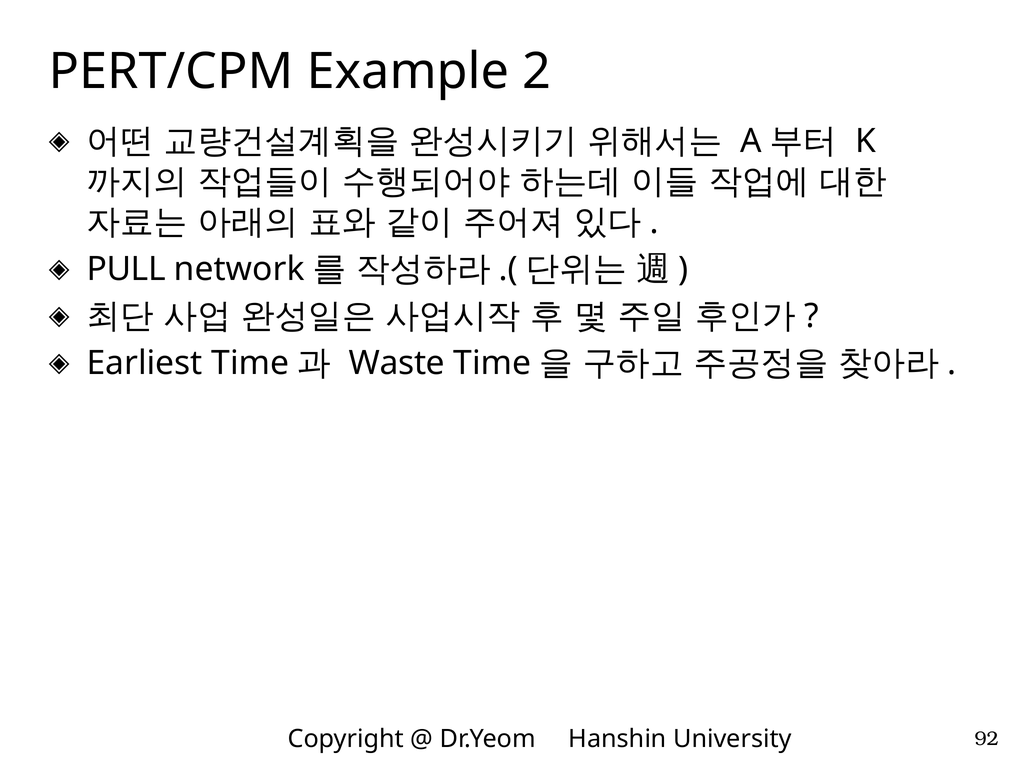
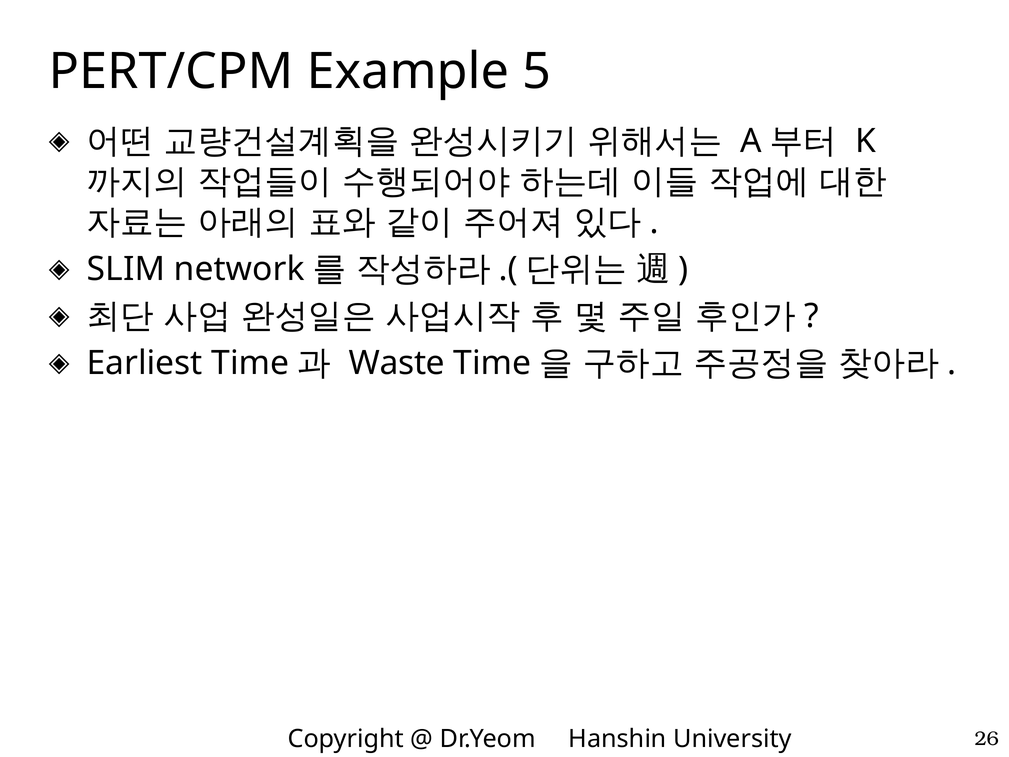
2: 2 -> 5 (537, 72)
PULL: PULL -> SLIM (126, 269)
92: 92 -> 26 (987, 739)
